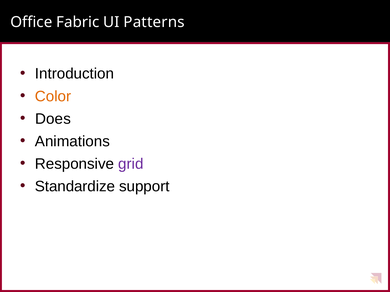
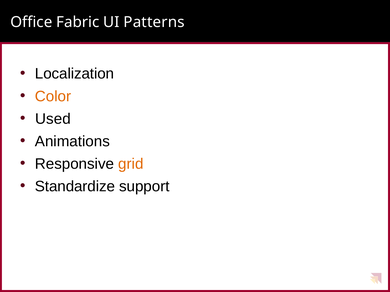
Introduction: Introduction -> Localization (75, 74)
Does: Does -> Used (53, 119)
grid colour: purple -> orange (131, 164)
